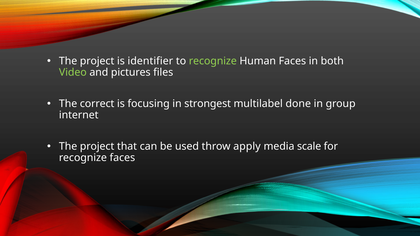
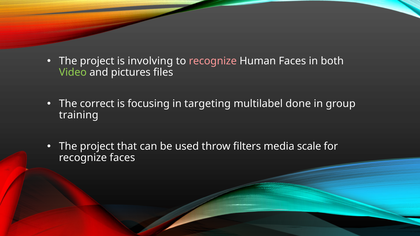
identifier: identifier -> involving (150, 61)
recognize colour: light green -> pink (213, 61)
strongest: strongest -> targeting (208, 104)
internet: internet -> training (79, 115)
apply: apply -> filters (247, 147)
